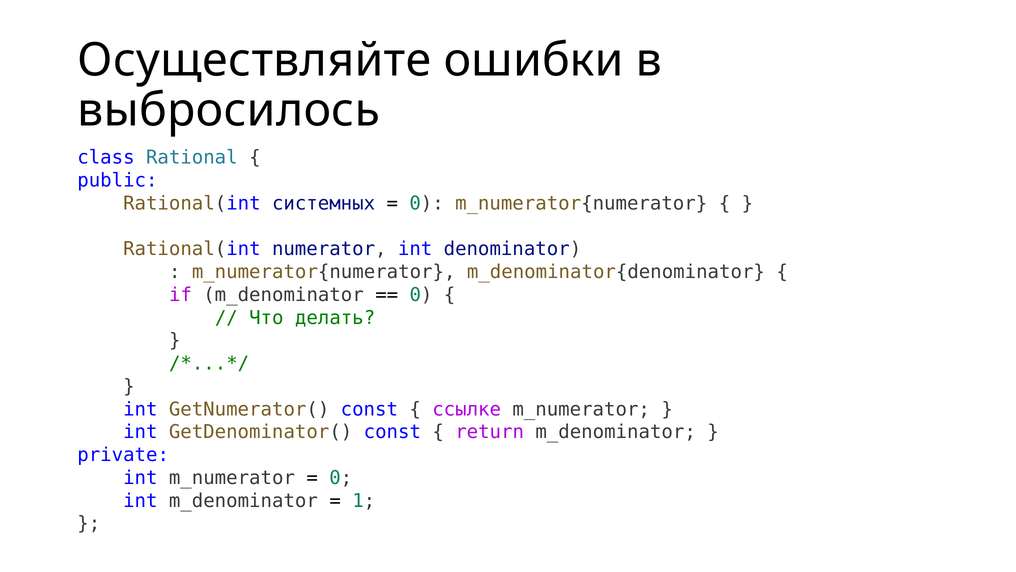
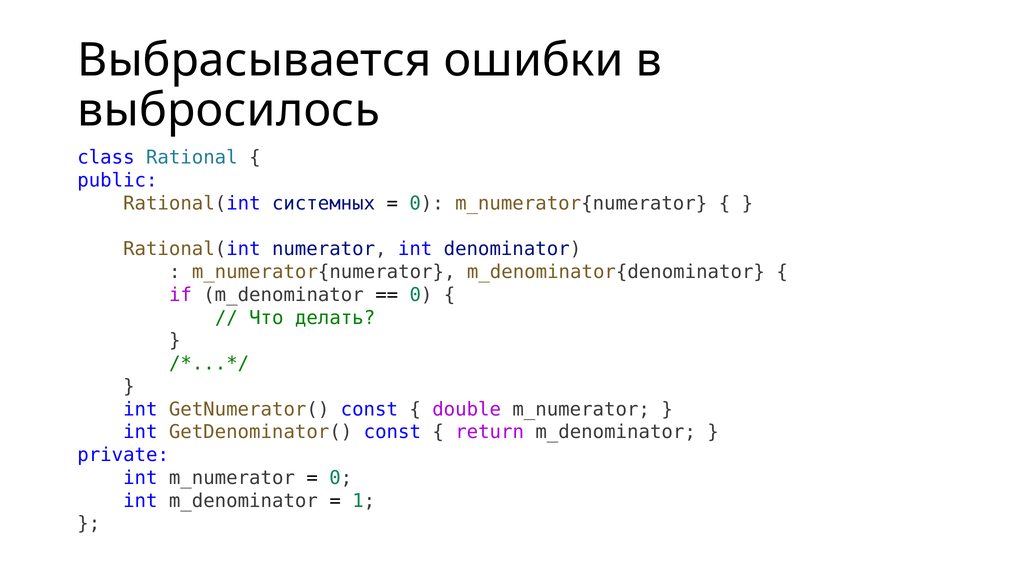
Осуществляйте: Осуществляйте -> Выбрасывается (255, 60)
ссылке: ссылке -> double (467, 409)
